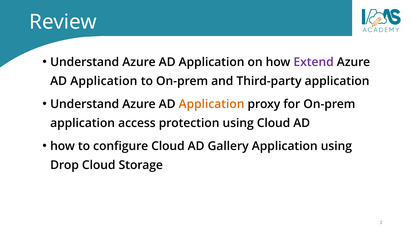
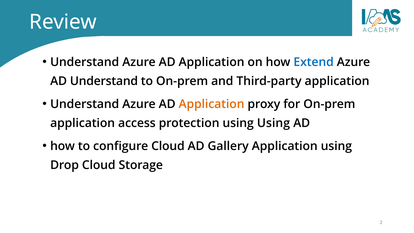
Extend colour: purple -> blue (314, 62)
Application: Application -> Understand (104, 81)
using Cloud: Cloud -> Using (273, 123)
